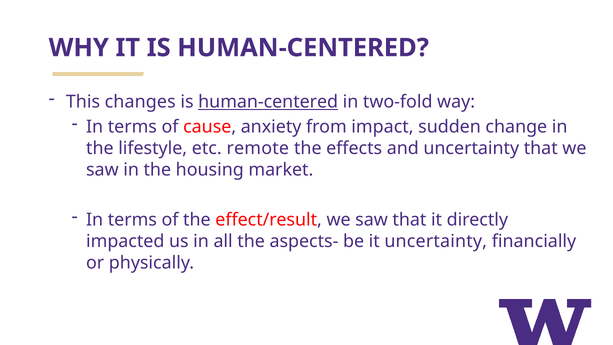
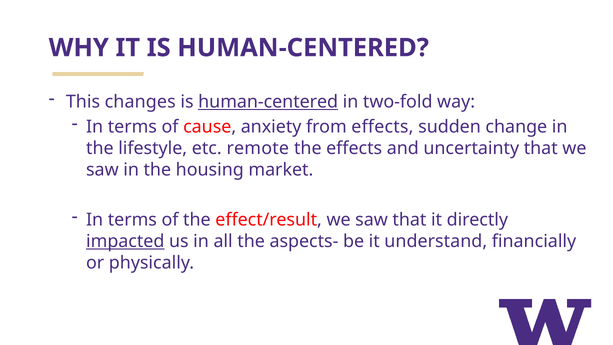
from impact: impact -> effects (382, 127)
impacted underline: none -> present (125, 241)
it uncertainty: uncertainty -> understand (436, 241)
